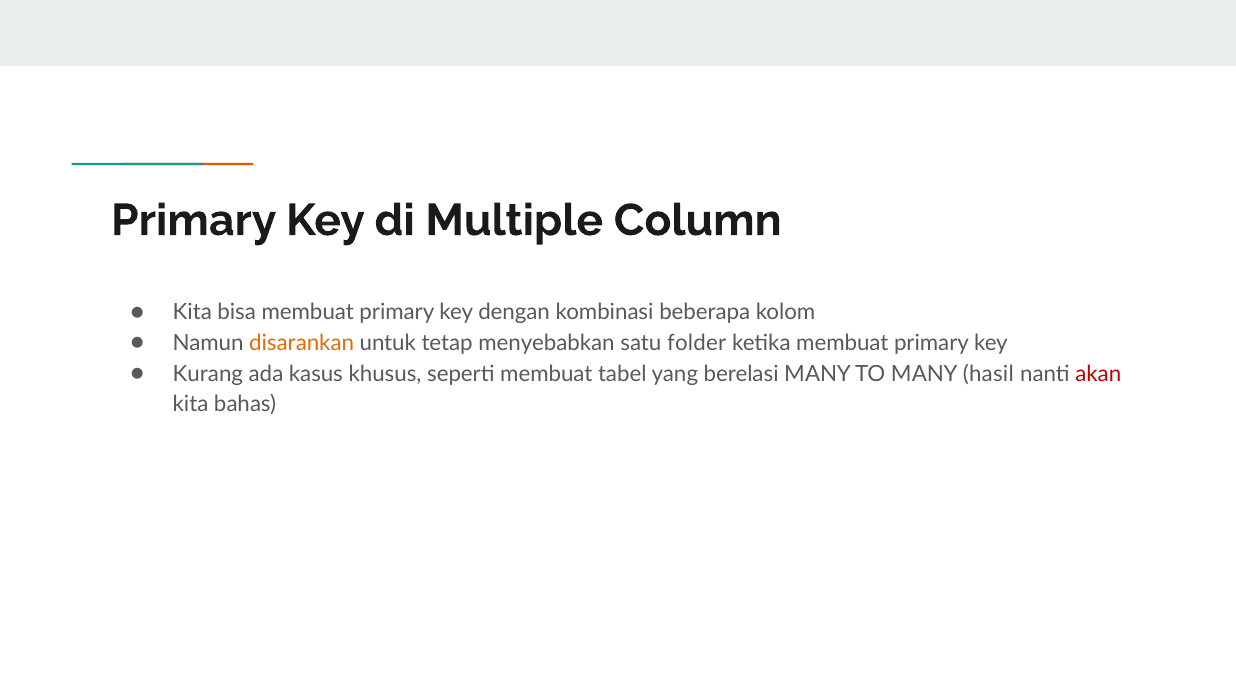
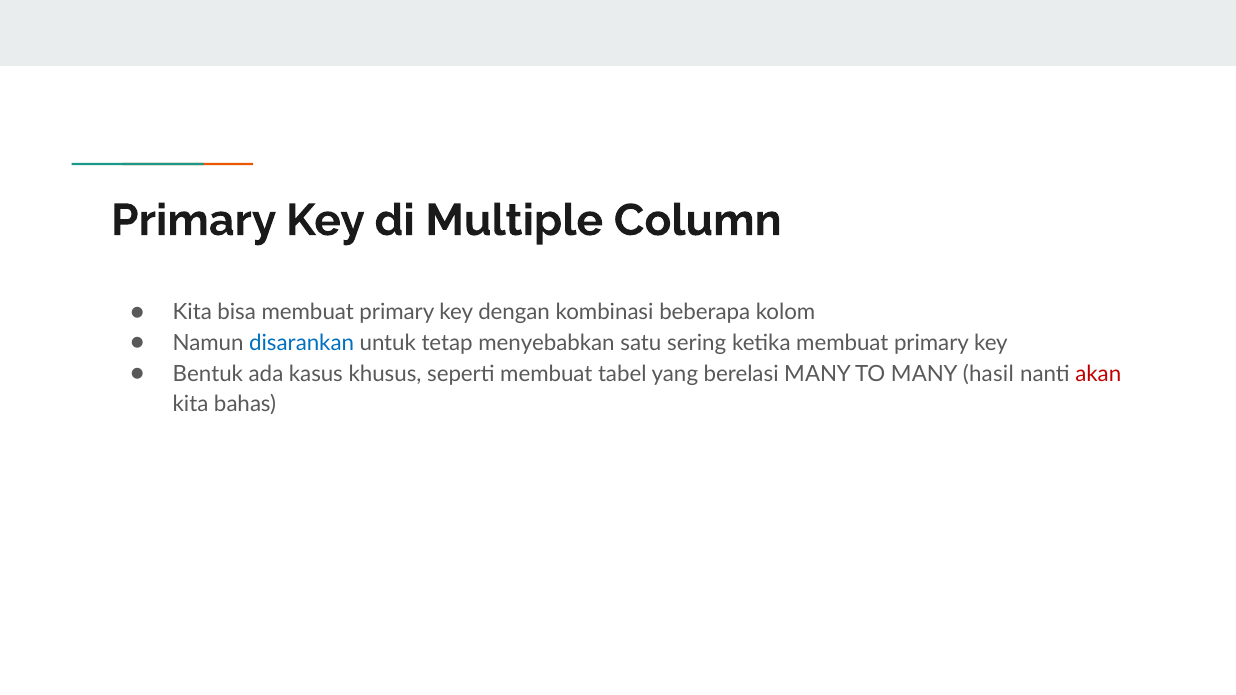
disarankan colour: orange -> blue (302, 343)
folder: folder -> sering (697, 343)
Kurang: Kurang -> Bentuk (208, 374)
